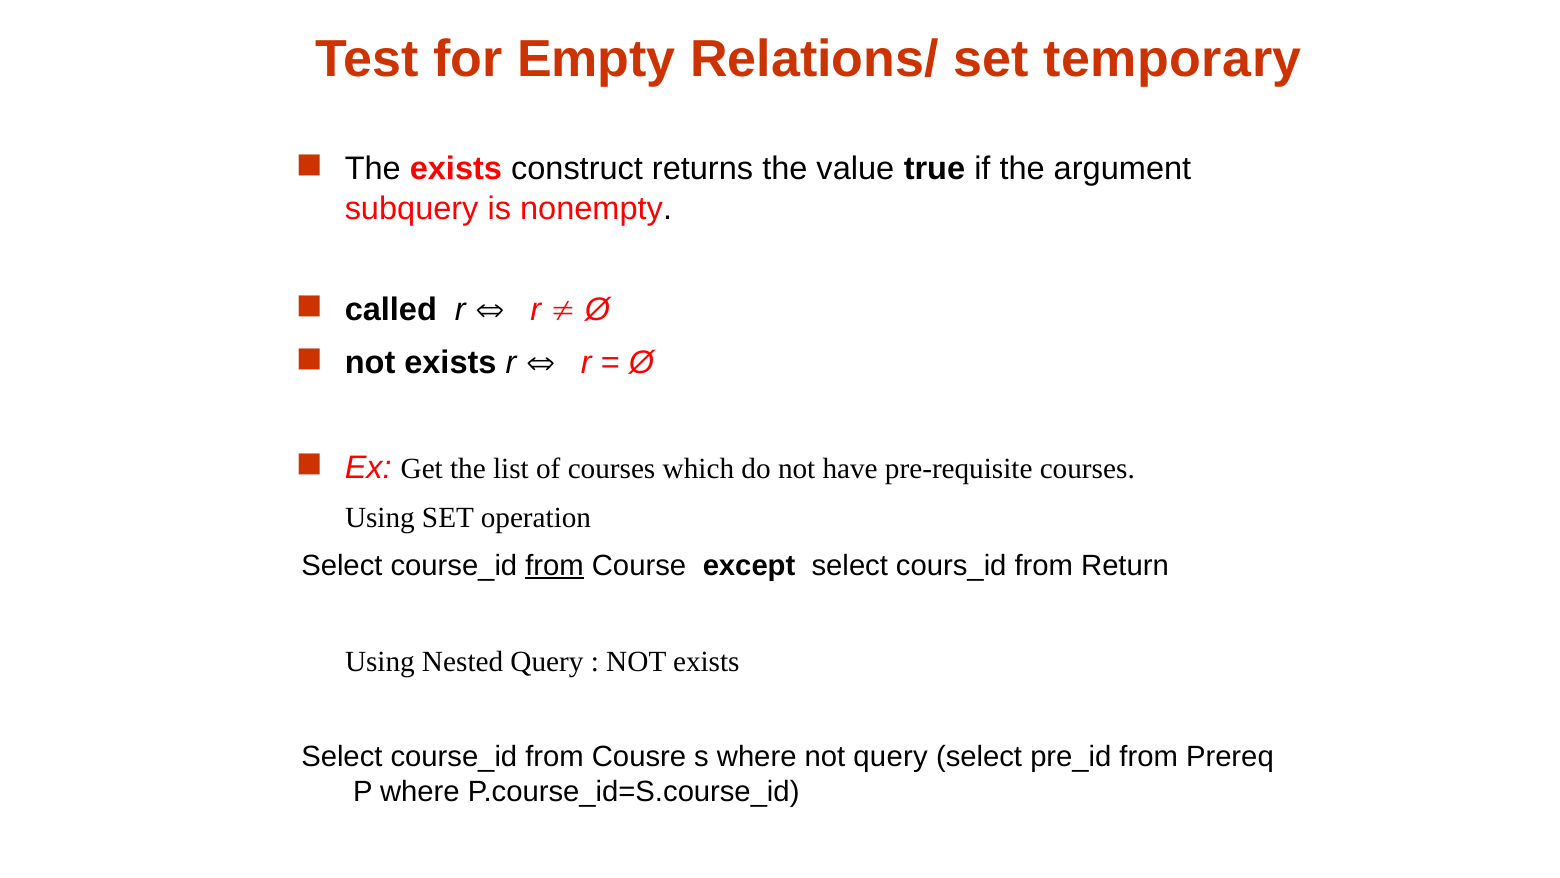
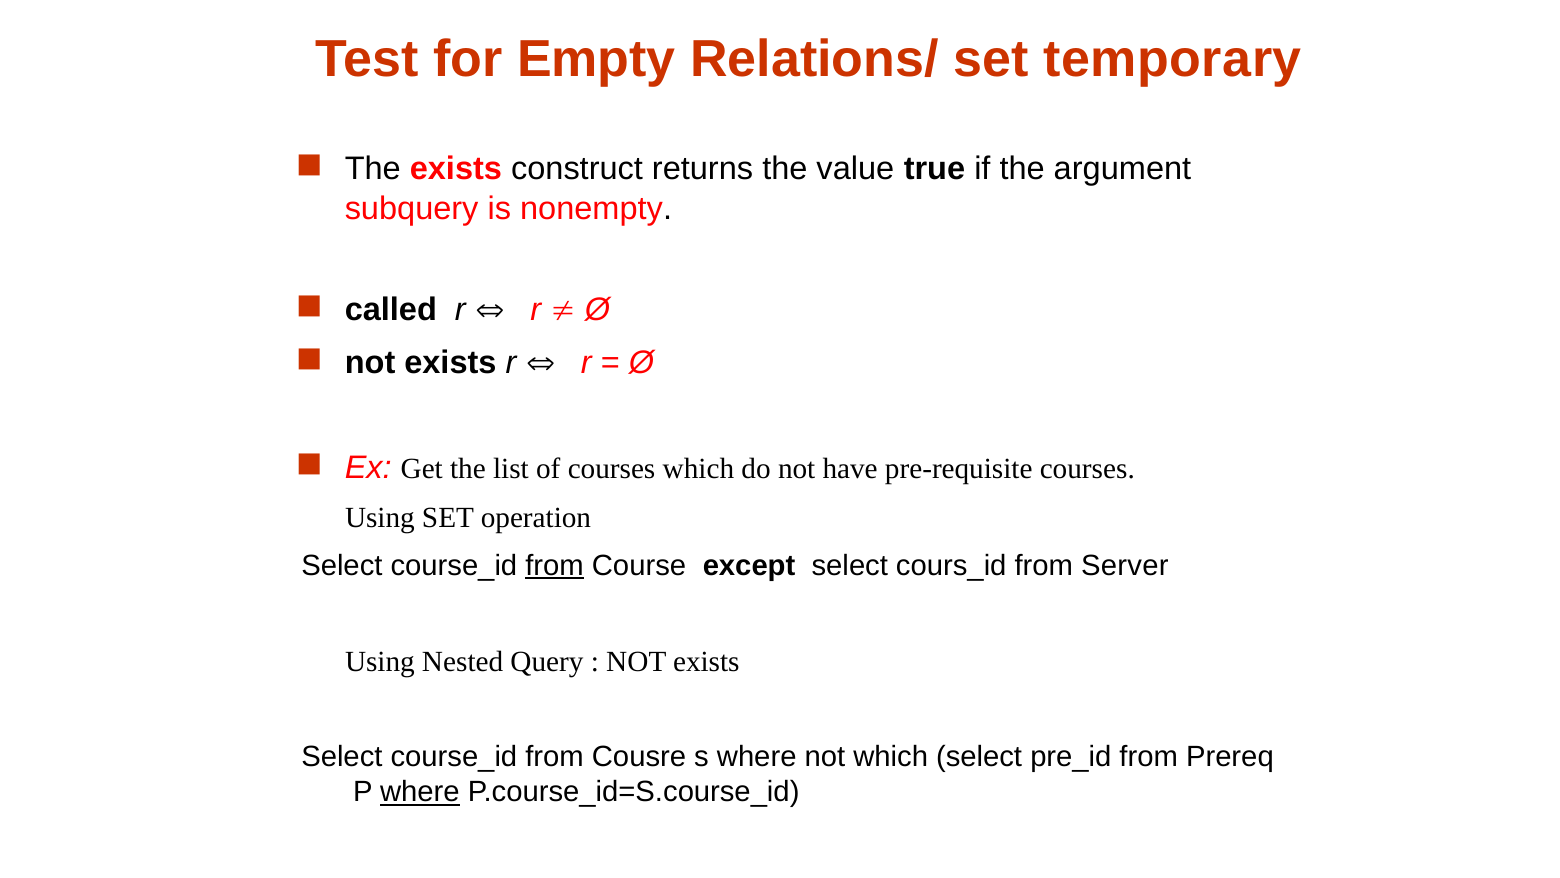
Return: Return -> Server (1125, 565)
not query: query -> which (891, 757)
where underline: none -> present (420, 792)
